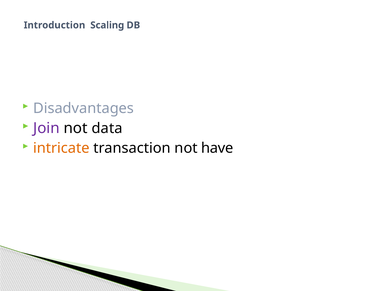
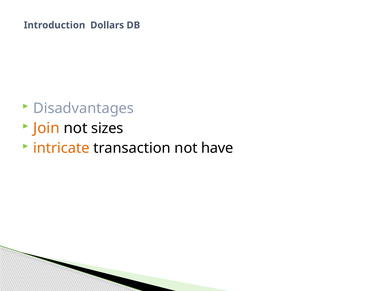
Scaling: Scaling -> Dollars (107, 25)
Join colour: purple -> orange (46, 129)
data: data -> sizes (107, 129)
